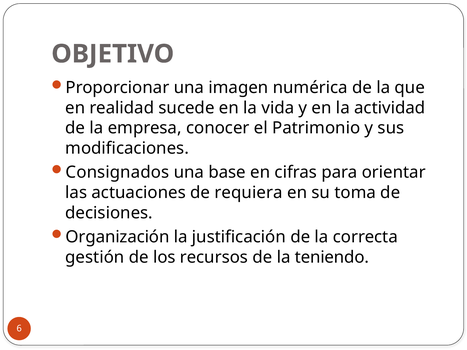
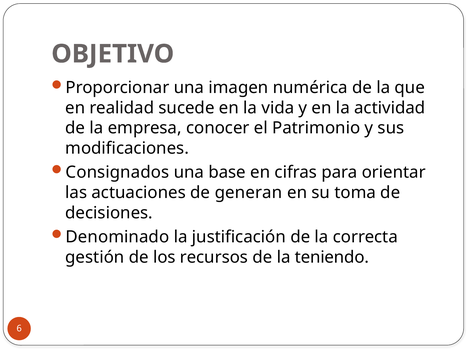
requiera: requiera -> generan (249, 193)
Organización: Organización -> Denominado (117, 237)
